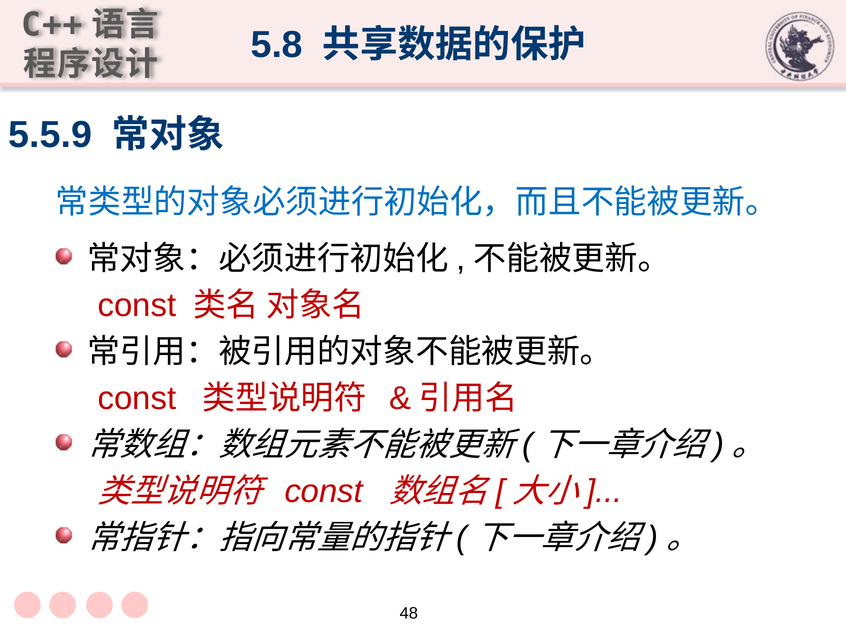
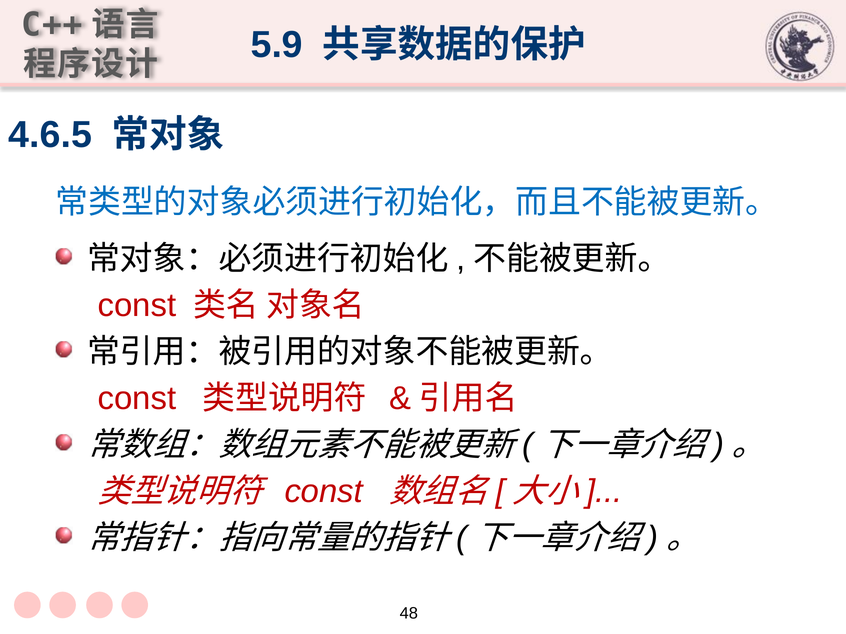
5.8: 5.8 -> 5.9 (277, 45)
5.5.9: 5.5.9 -> 4.6.5 (50, 135)
